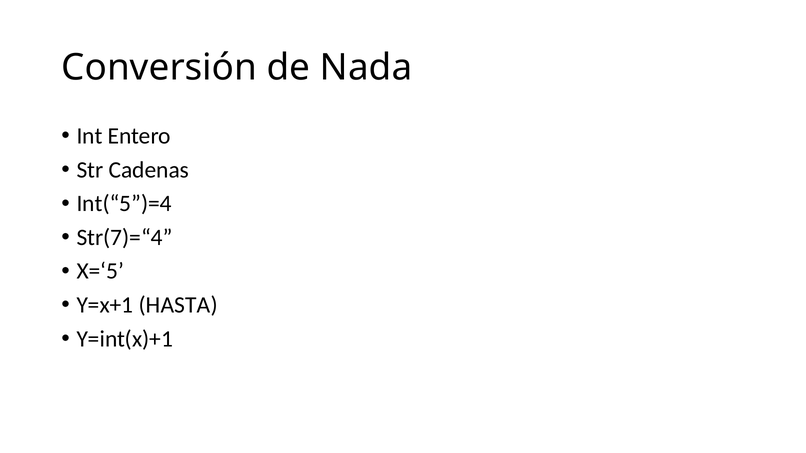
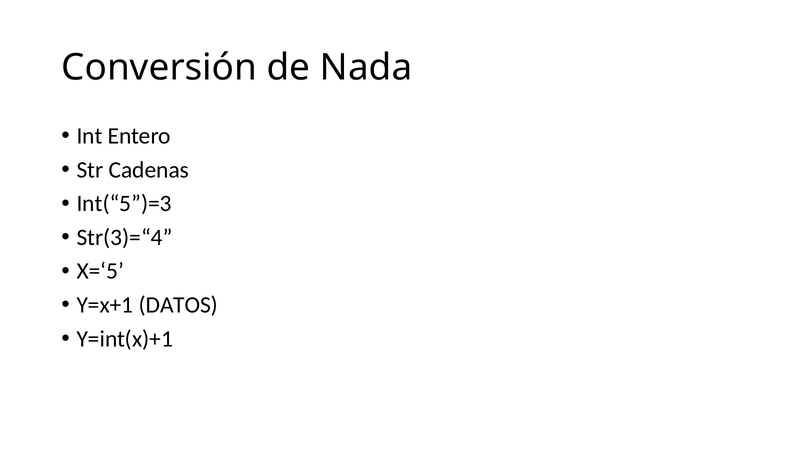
Int(“5”)=4: Int(“5”)=4 -> Int(“5”)=3 (124, 204)
Str(7)=“4: Str(7)=“4 -> Str(3)=“4 (125, 238)
HASTA: HASTA -> DATOS (178, 305)
